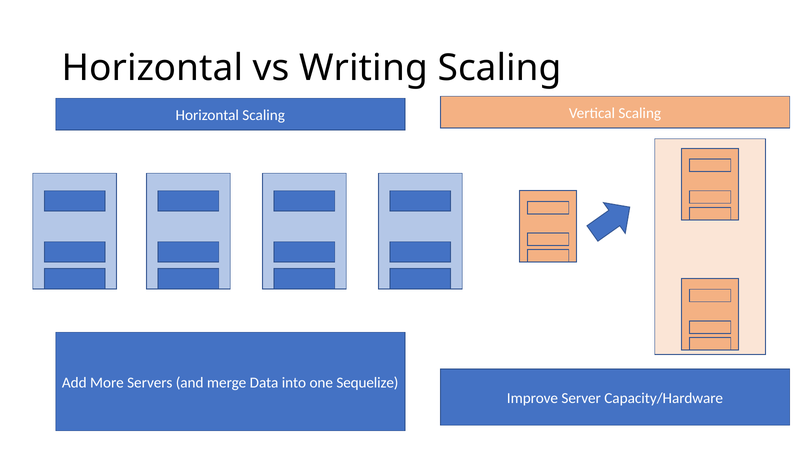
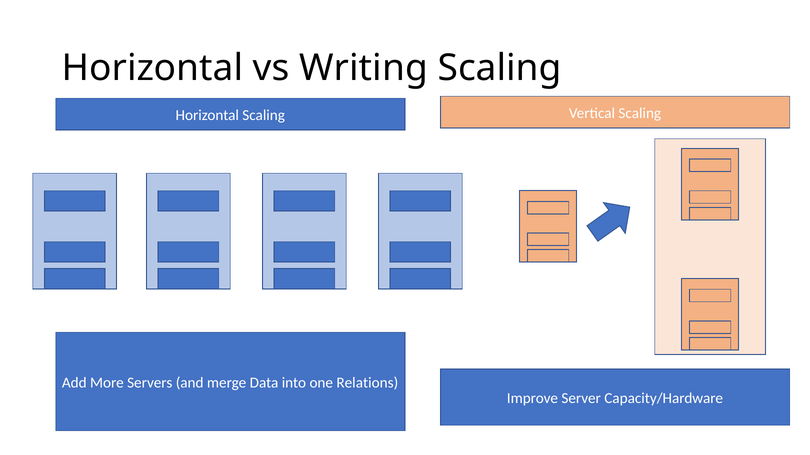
Sequelize: Sequelize -> Relations (367, 383)
